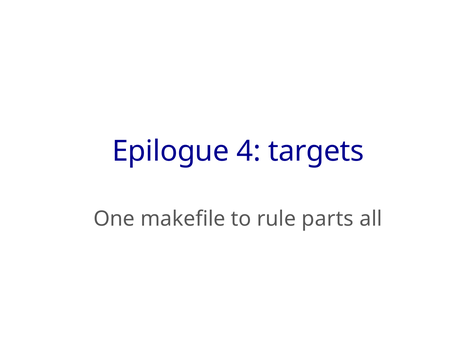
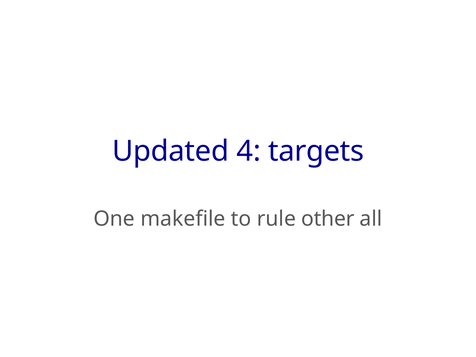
Epilogue: Epilogue -> Updated (171, 151)
parts: parts -> other (328, 219)
